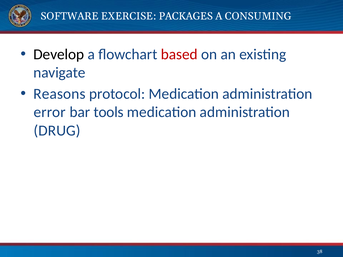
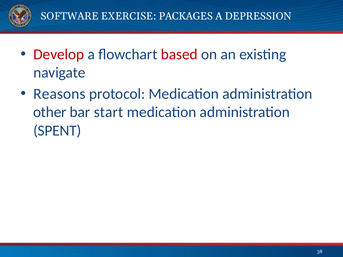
CONSUMING: CONSUMING -> DEPRESSION (258, 16)
Develop colour: black -> red (59, 54)
error: error -> other (50, 112)
tools: tools -> start (108, 112)
DRUG: DRUG -> SPENT (57, 131)
